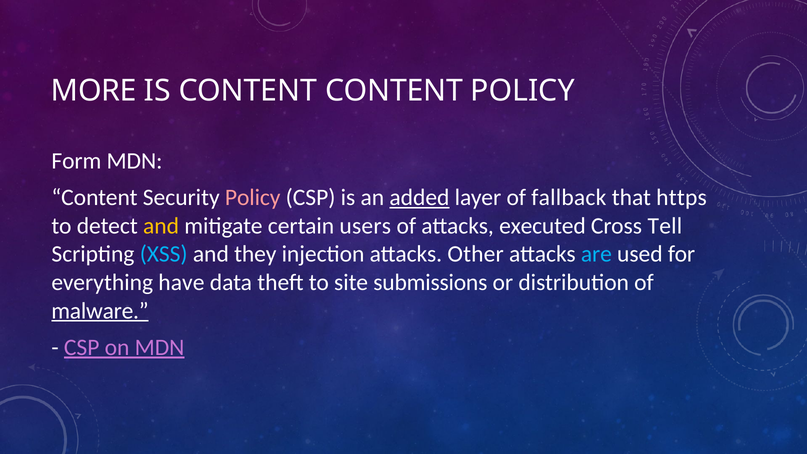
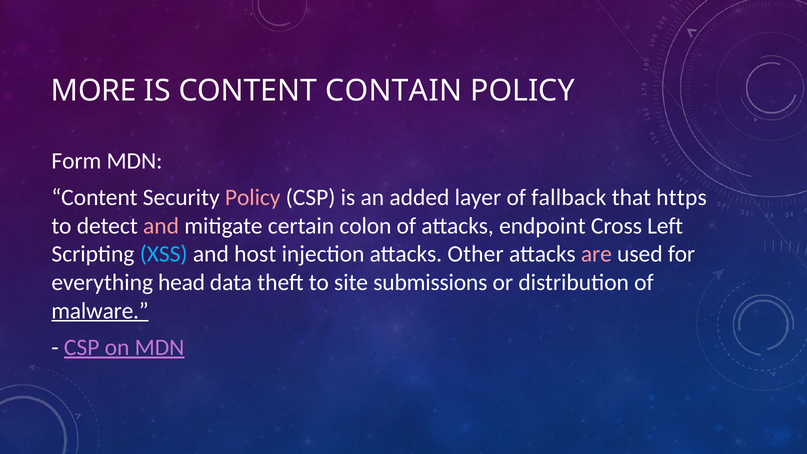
CONTENT CONTENT: CONTENT -> CONTAIN (394, 91)
added underline: present -> none (419, 198)
and colour: yellow -> pink (161, 226)
users: users -> colon (365, 226)
executed: executed -> endpoint (542, 226)
Tell: Tell -> Left (665, 226)
they: they -> host (255, 254)
are colour: light blue -> pink (596, 254)
have: have -> head (182, 282)
